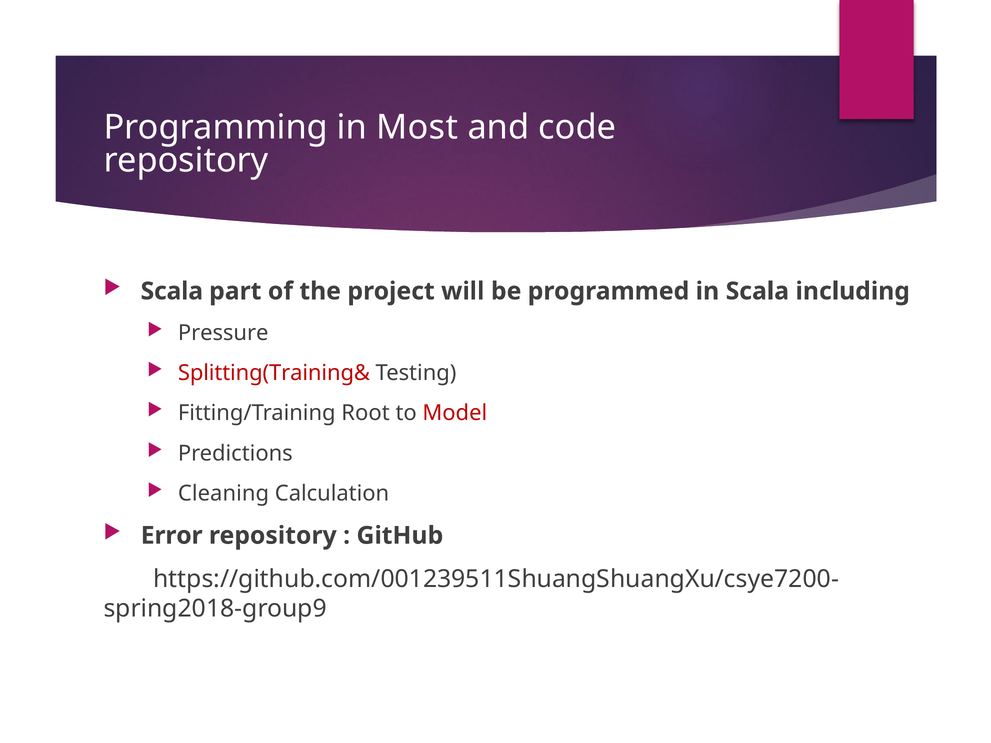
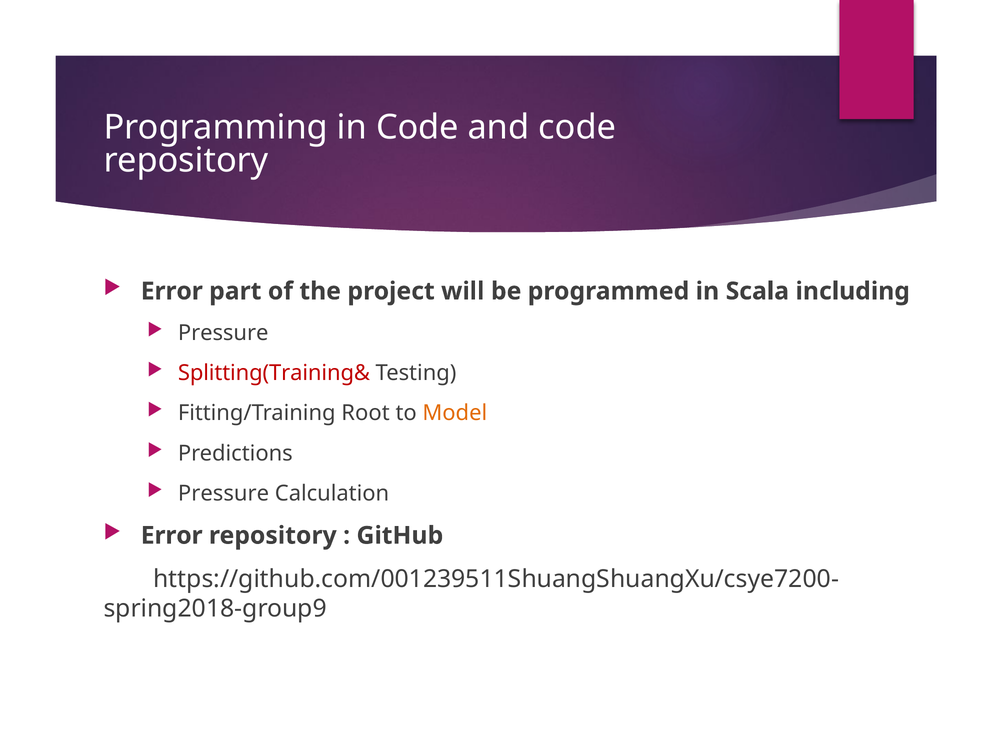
in Most: Most -> Code (417, 128)
Scala: Scala -> Error (172, 291)
Model colour: red -> orange (455, 413)
Cleaning: Cleaning -> Pressure (224, 494)
